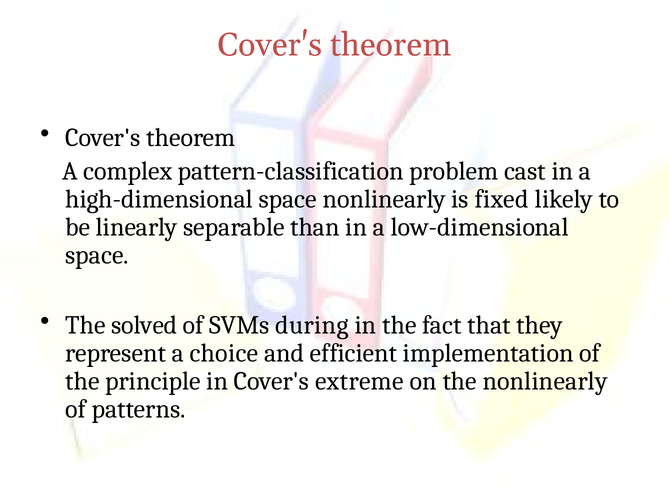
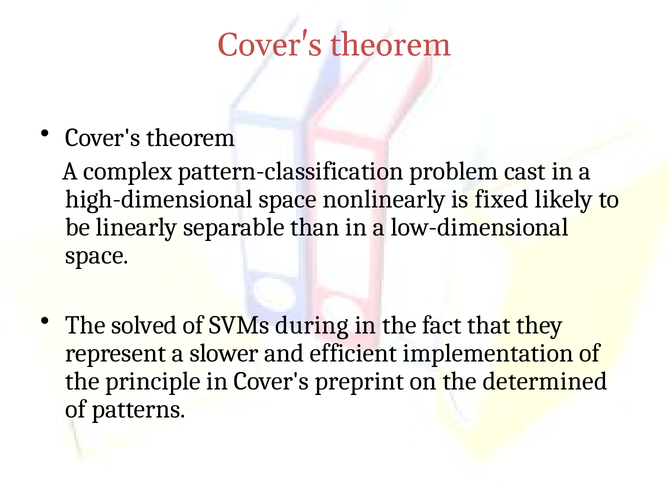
choice: choice -> slower (224, 354)
extreme: extreme -> preprint (360, 382)
the nonlinearly: nonlinearly -> determined (545, 382)
